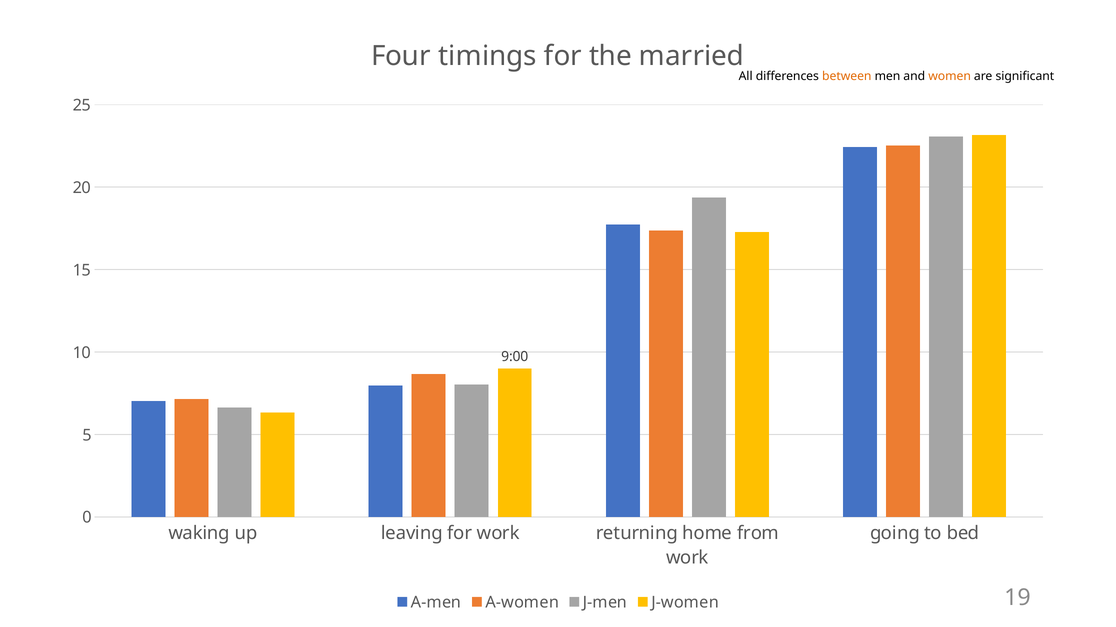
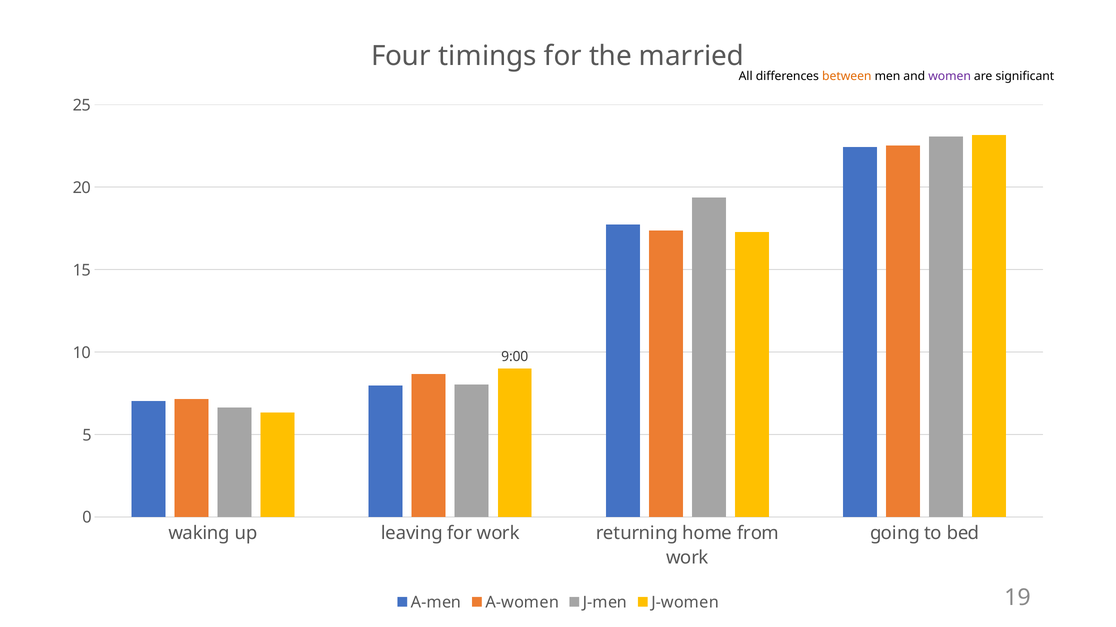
women colour: orange -> purple (950, 77)
